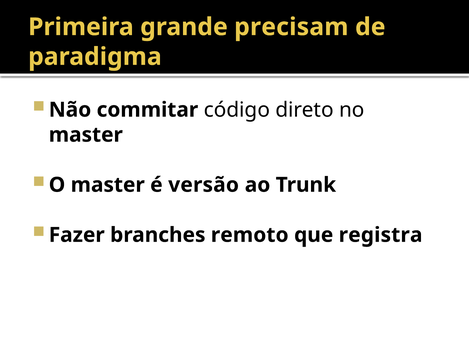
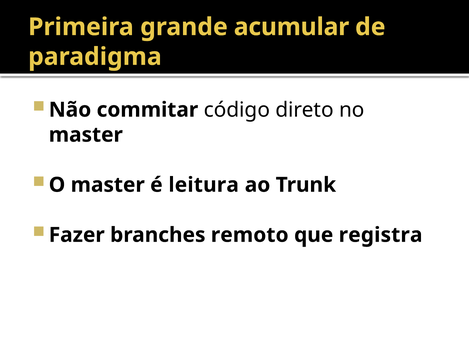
precisam: precisam -> acumular (292, 27)
versão: versão -> leitura (204, 185)
